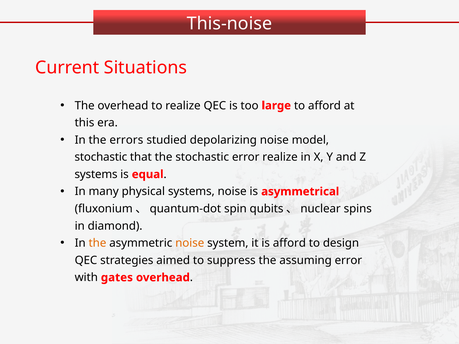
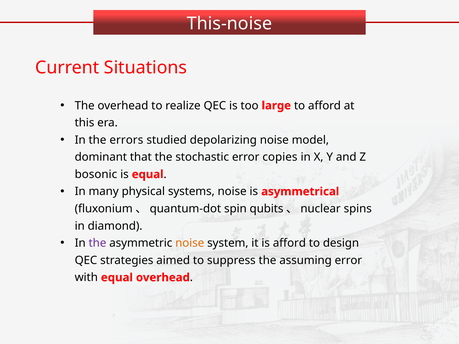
stochastic: stochastic -> dominant (101, 157)
error realize: realize -> copies (280, 157)
systems: systems -> bosonic (96, 174)
the colour: orange -> purple (97, 243)
with gates: gates -> equal (117, 278)
